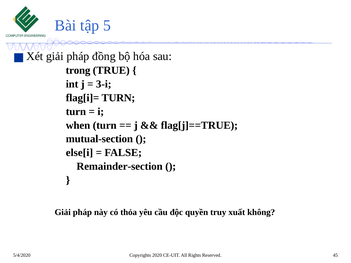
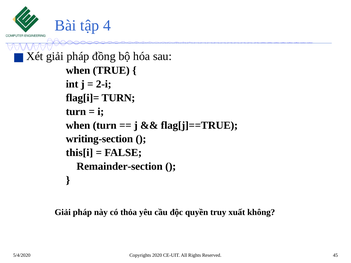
5: 5 -> 4 (107, 25)
trong: trong -> when (78, 70)
3-i: 3-i -> 2-i (104, 84)
mutual-section: mutual-section -> writing-section (99, 139)
else[i: else[i -> this[i (79, 153)
